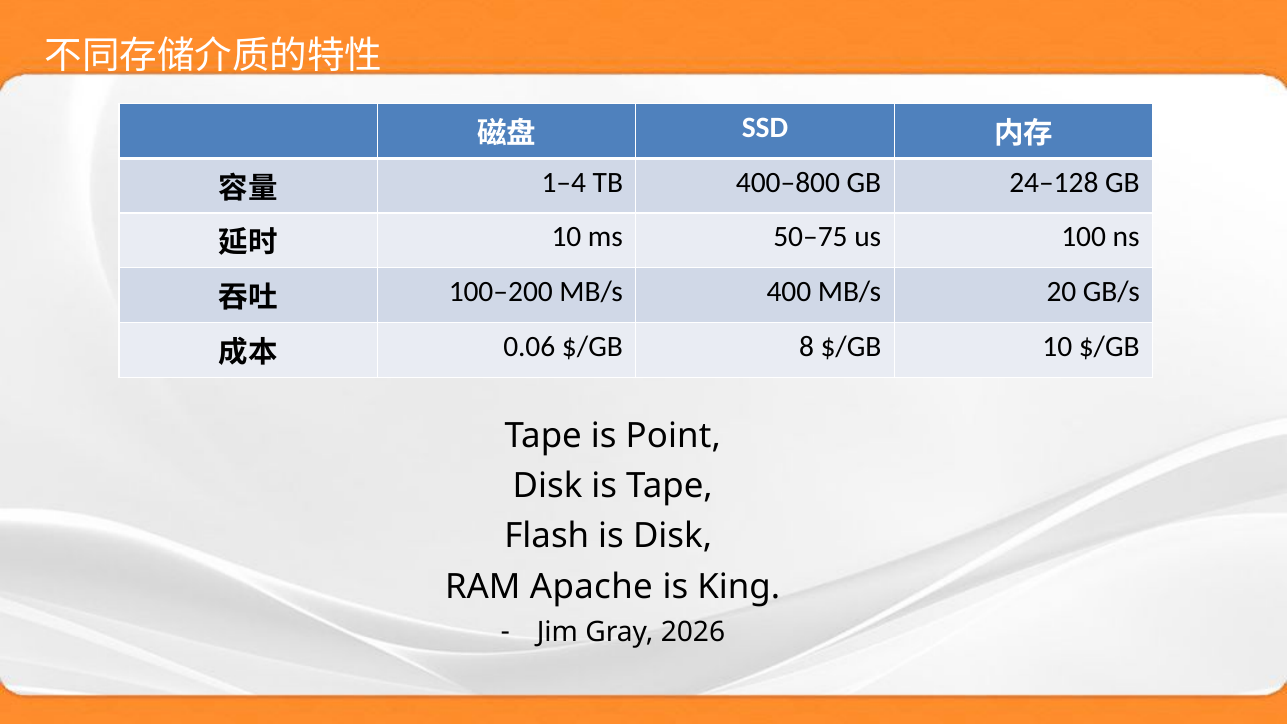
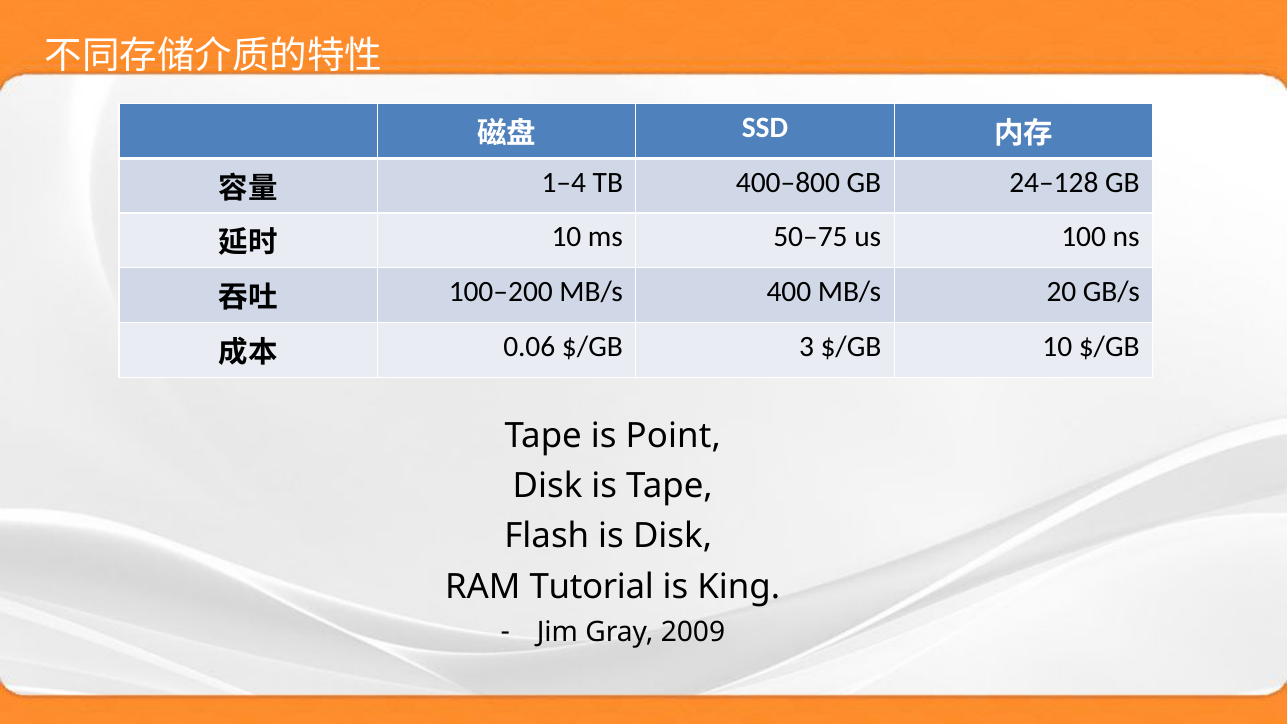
8: 8 -> 3 (807, 346)
Apache: Apache -> Tutorial (592, 587)
2026: 2026 -> 2009 (693, 633)
